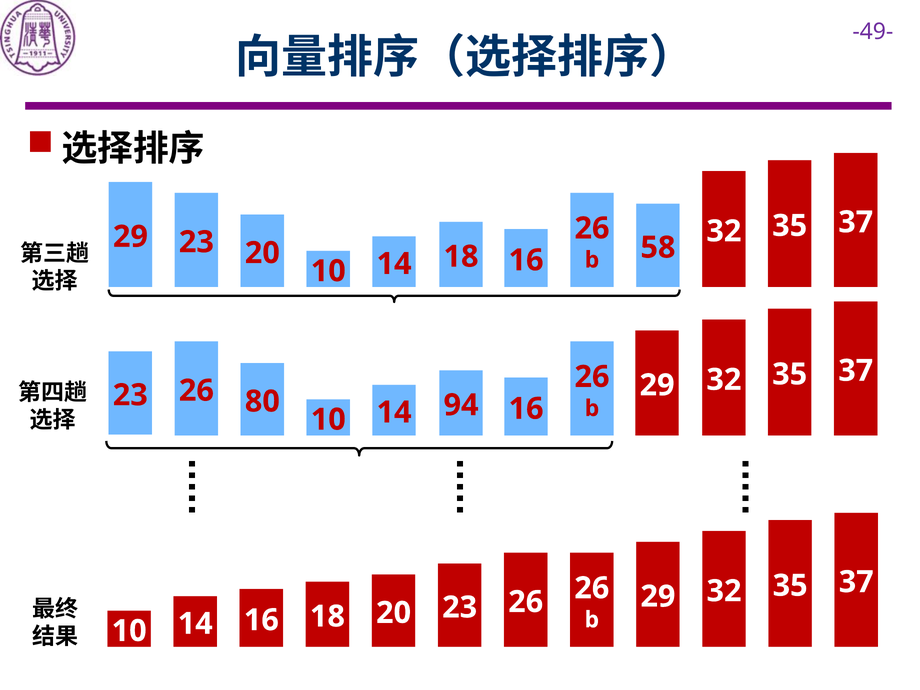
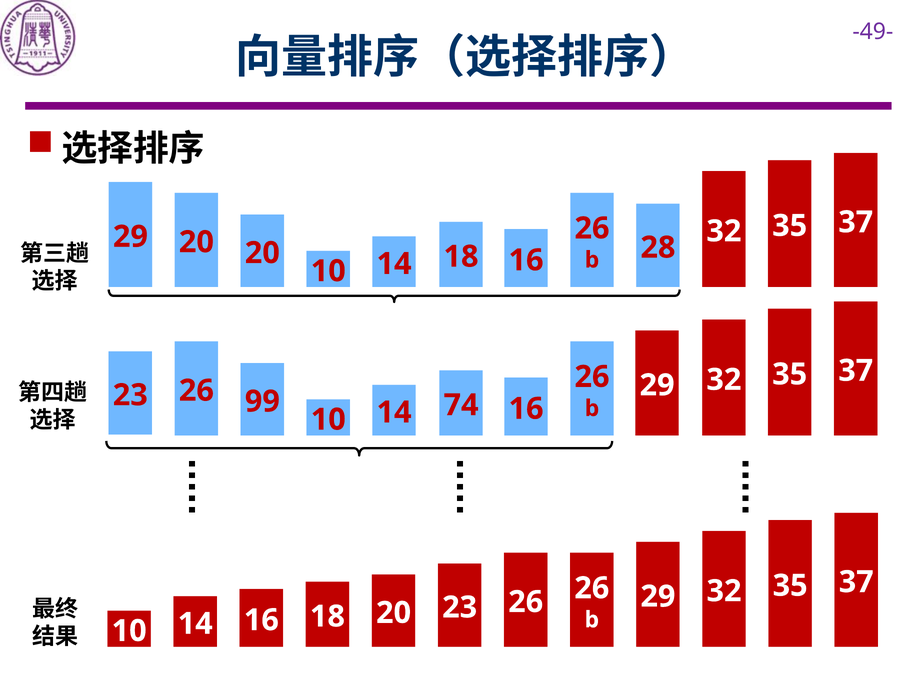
29 23: 23 -> 20 (196, 242)
58: 58 -> 28 (658, 248)
80: 80 -> 99 (262, 401)
94: 94 -> 74 (461, 405)
